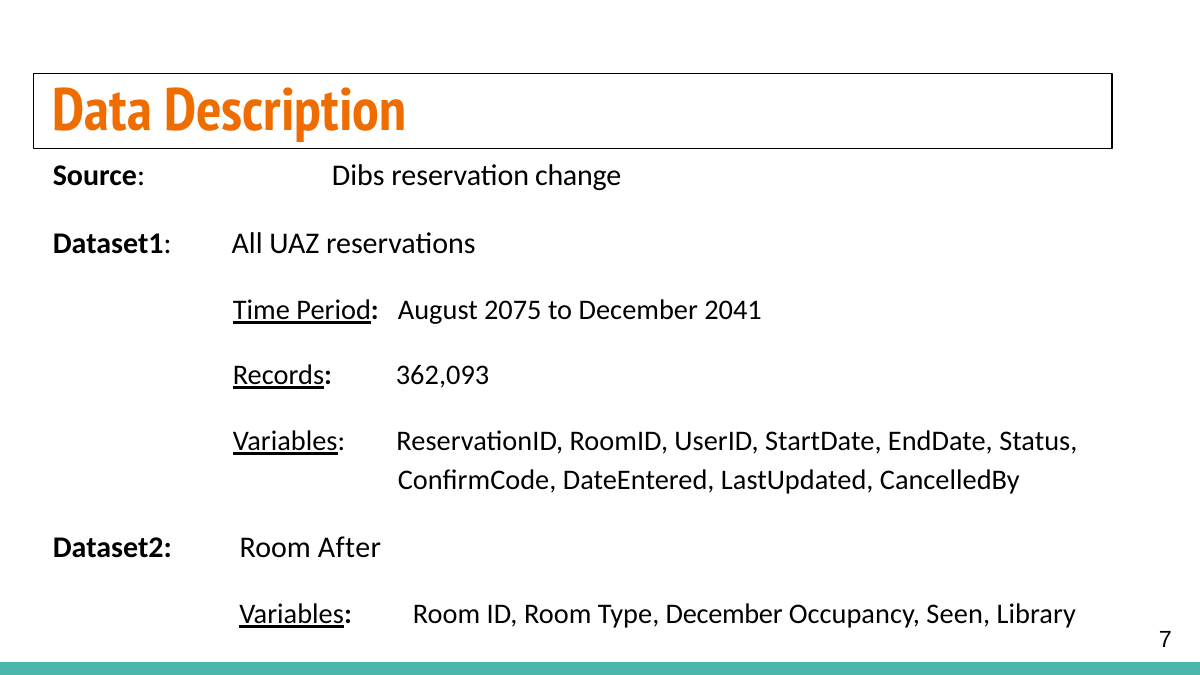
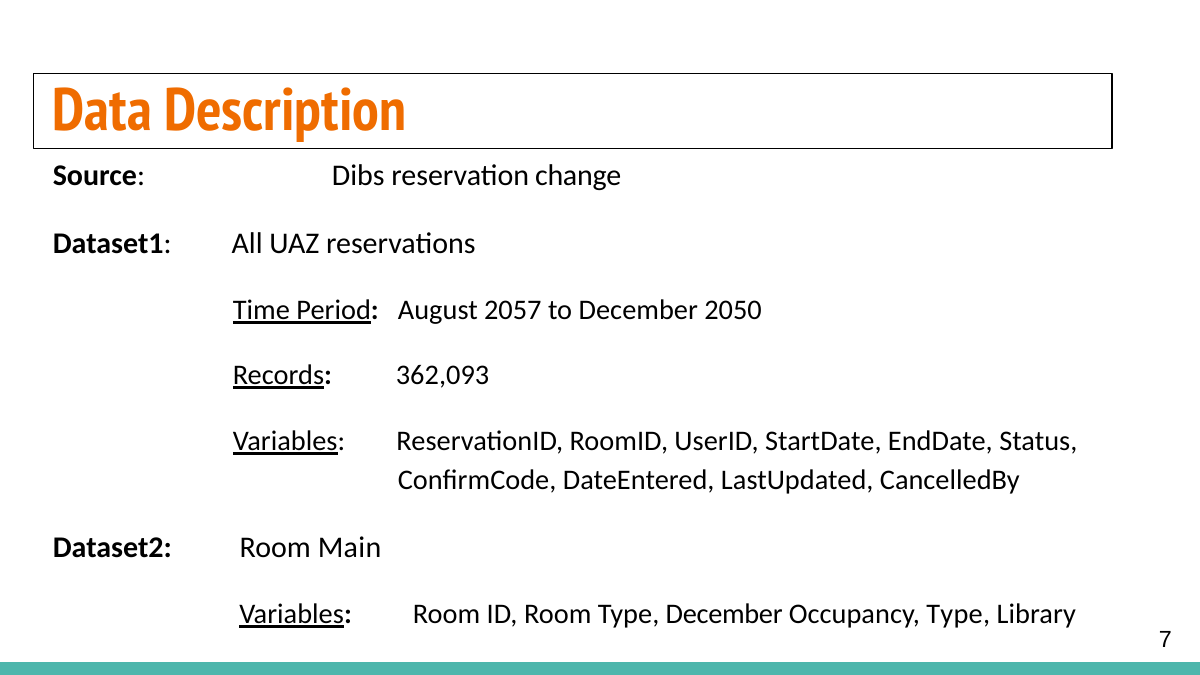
2075: 2075 -> 2057 (513, 310)
2041: 2041 -> 2050 (733, 310)
After: After -> Main (350, 548)
Occupancy Seen: Seen -> Type (958, 614)
